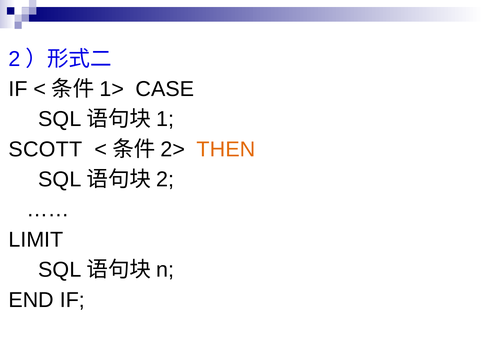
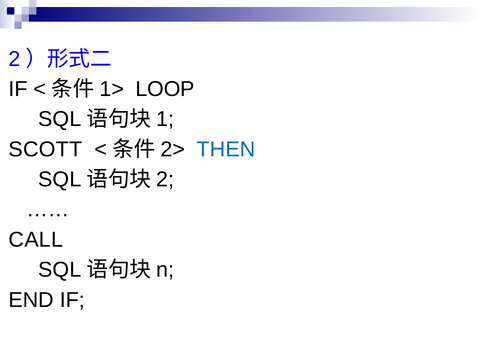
CASE: CASE -> LOOP (165, 89)
THEN colour: orange -> blue (226, 149)
LIMIT: LIMIT -> CALL (36, 240)
